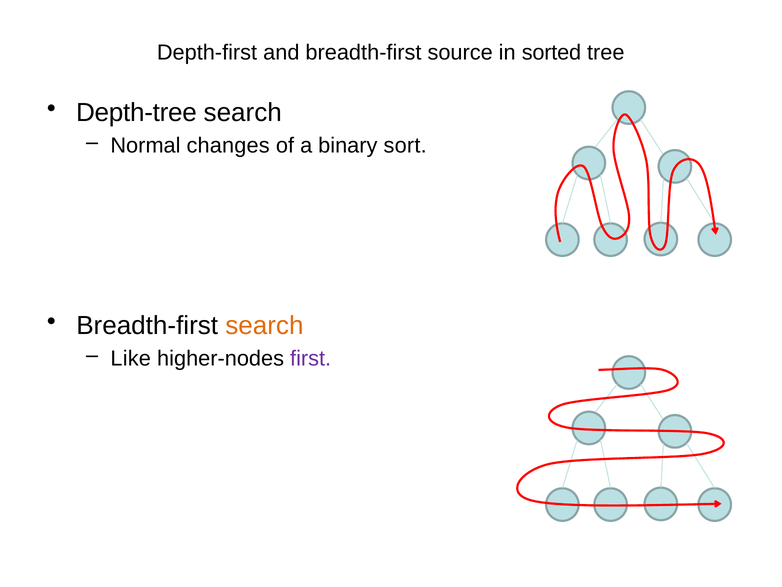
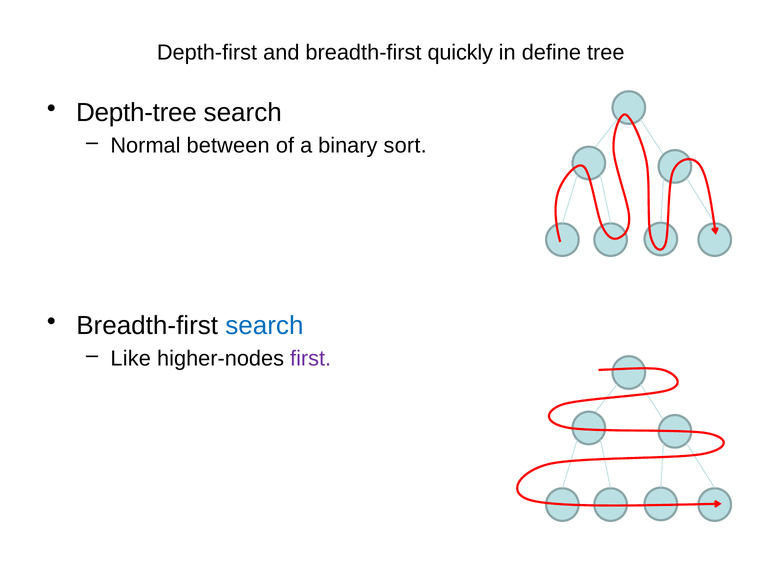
source: source -> quickly (460, 52)
sorted: sorted -> define (551, 52)
changes: changes -> between (228, 145)
search colour: orange -> blue (264, 325)
